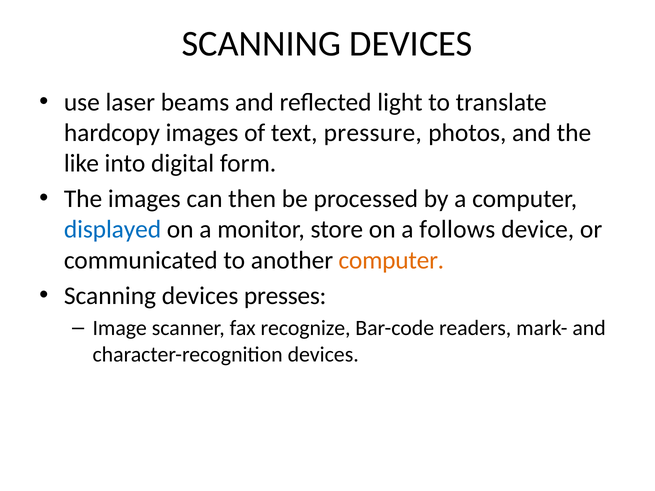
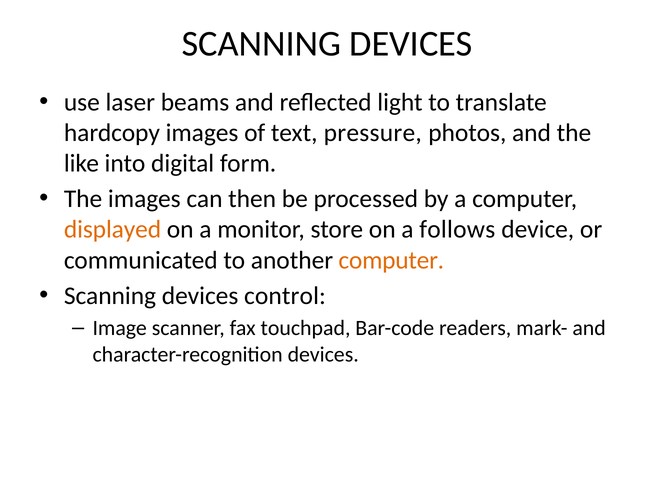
displayed colour: blue -> orange (113, 230)
presses: presses -> control (285, 296)
recognize: recognize -> touchpad (306, 328)
